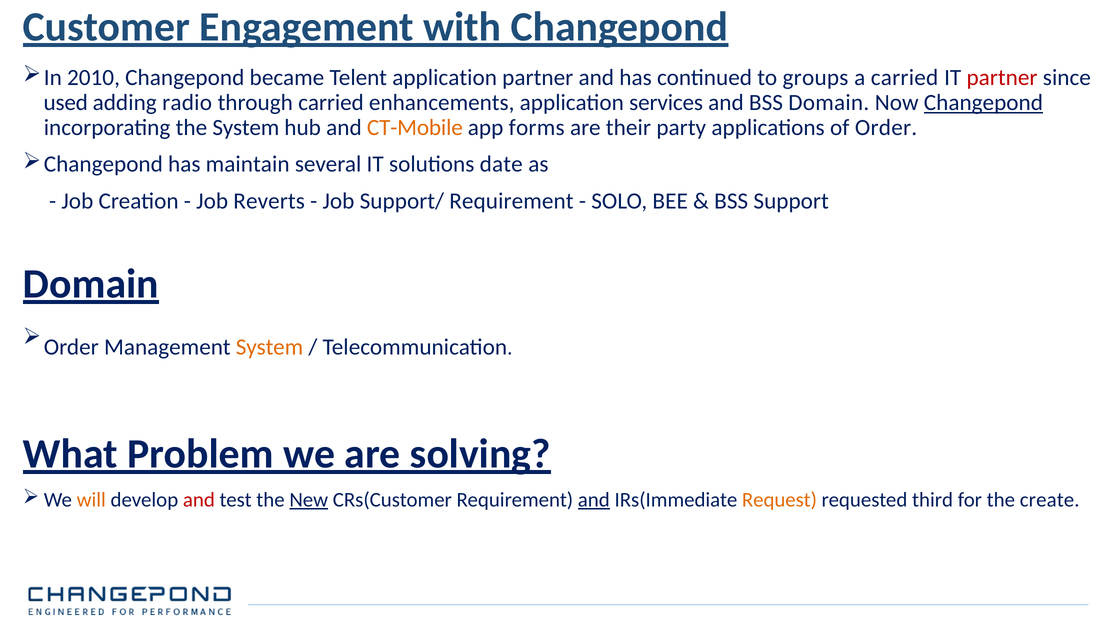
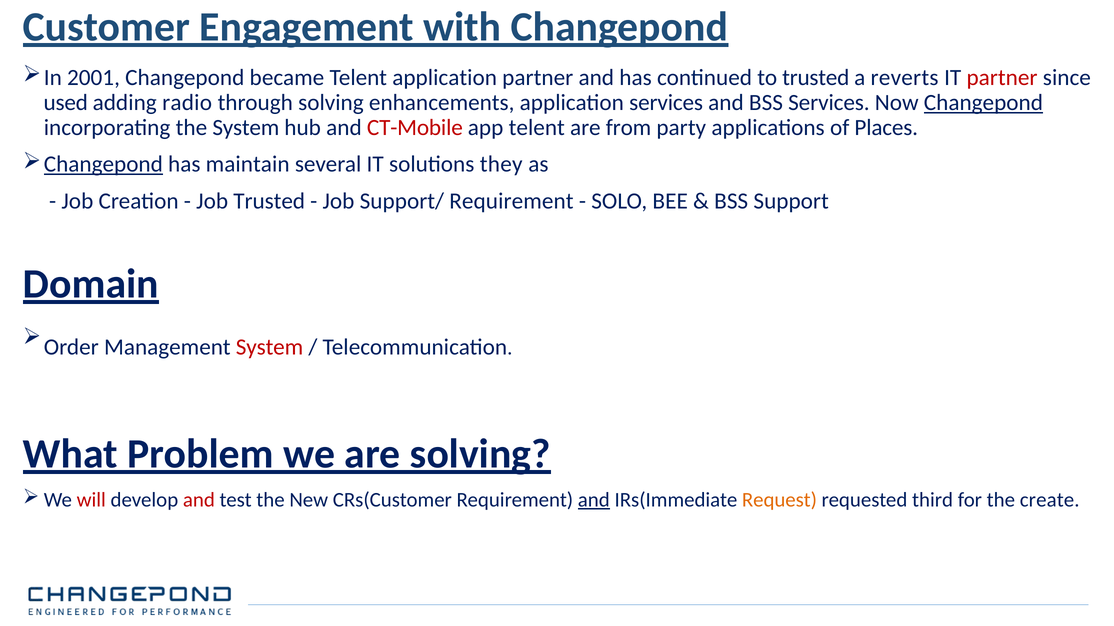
2010: 2010 -> 2001 (93, 78)
to groups: groups -> trusted (816, 78)
a carried: carried -> reverts (905, 78)
through carried: carried -> solving (331, 103)
BSS Domain: Domain -> Services (829, 103)
CT-Mobile colour: orange -> red (415, 128)
app forms: forms -> telent (537, 128)
their: their -> from (629, 128)
of Order: Order -> Places (886, 128)
Changepond underline: none -> present (103, 164)
date: date -> they (501, 164)
Job Reverts: Reverts -> Trusted (269, 201)
System colour: orange -> red (270, 347)
will colour: orange -> red (91, 500)
New underline: present -> none (309, 500)
